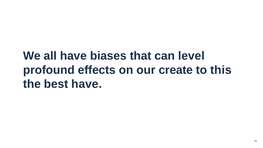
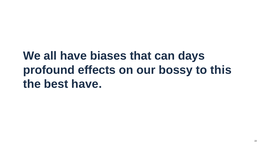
level: level -> days (191, 56)
create: create -> bossy (176, 70)
